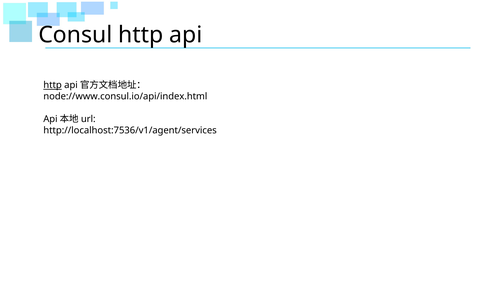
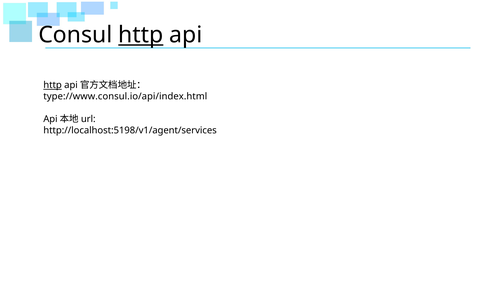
http underline: none -> present (141, 35)
node://www.consul.io/api/index.html: node://www.consul.io/api/index.html -> type://www.consul.io/api/index.html (125, 96)
http://localhost:7536/v1/agent/services: http://localhost:7536/v1/agent/services -> http://localhost:5198/v1/agent/services (130, 130)
